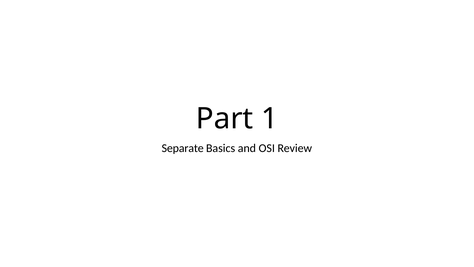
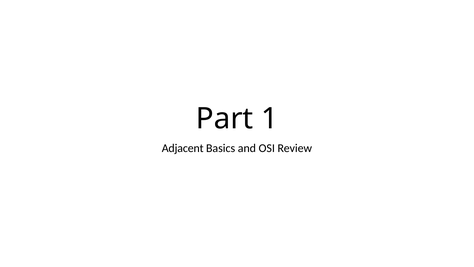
Separate: Separate -> Adjacent (183, 148)
